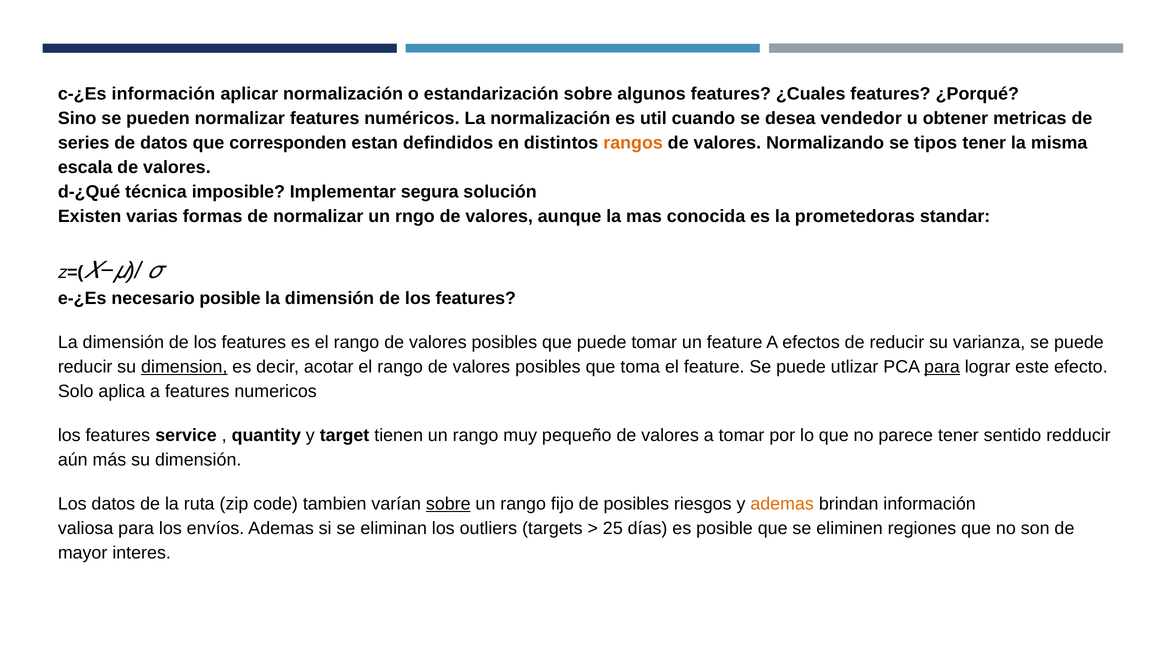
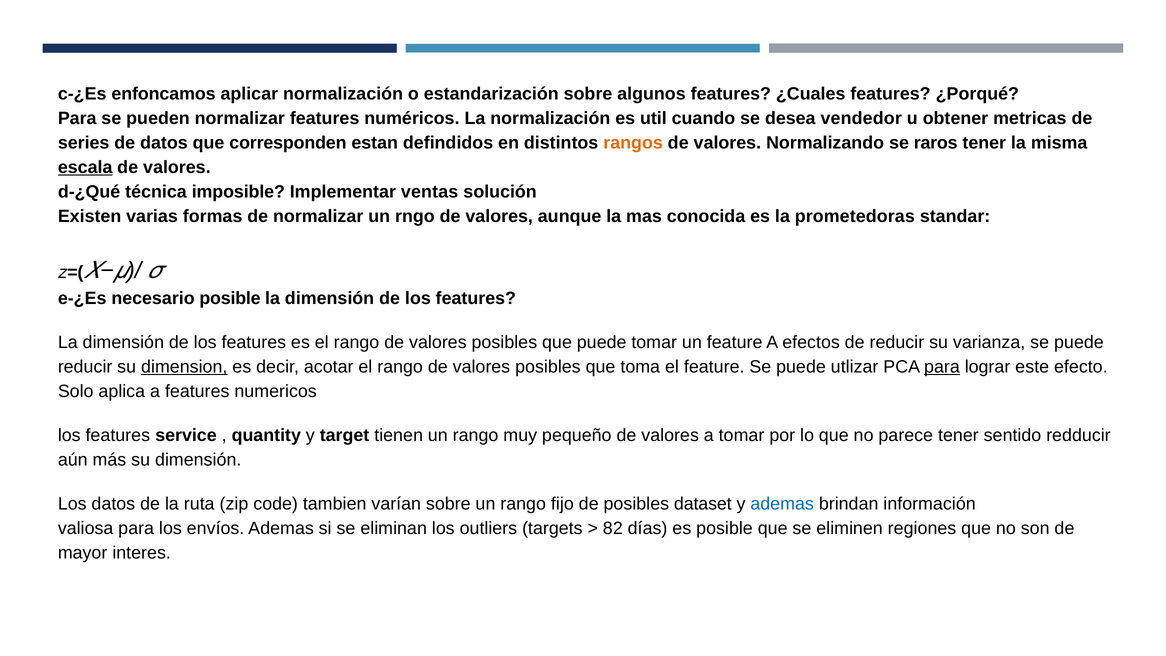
c-¿Es información: información -> enfoncamos (164, 94)
Sino: Sino -> Para (77, 118)
tipos: tipos -> raros (936, 143)
escala underline: none -> present (85, 167)
segura: segura -> ventas (430, 192)
sobre underline: present -> none (448, 504)
riesgos: riesgos -> dataset (703, 504)
ademas colour: orange -> blue (782, 504)
25: 25 -> 82 (613, 528)
